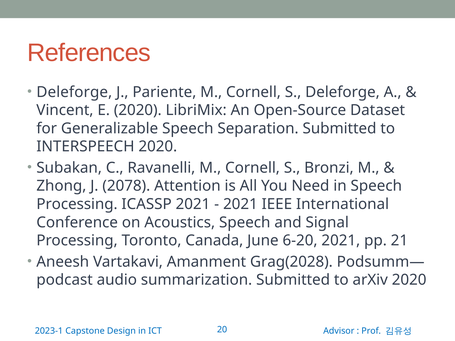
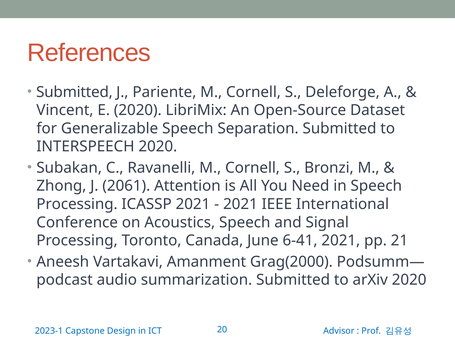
Deleforge: Deleforge -> Submitted (74, 92)
2078: 2078 -> 2061 (126, 186)
6-20: 6-20 -> 6-41 (300, 241)
Grag(2028: Grag(2028 -> Grag(2000 (291, 262)
